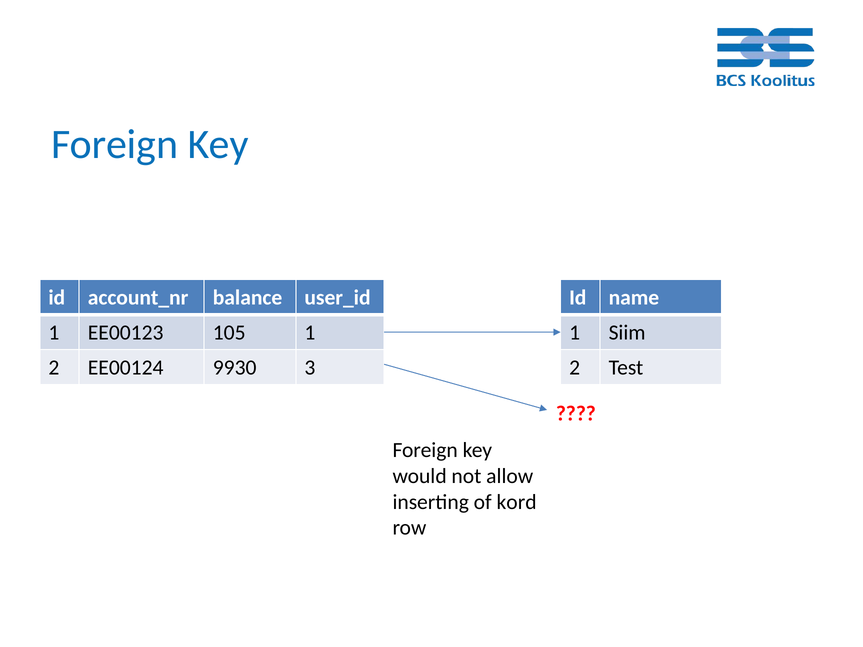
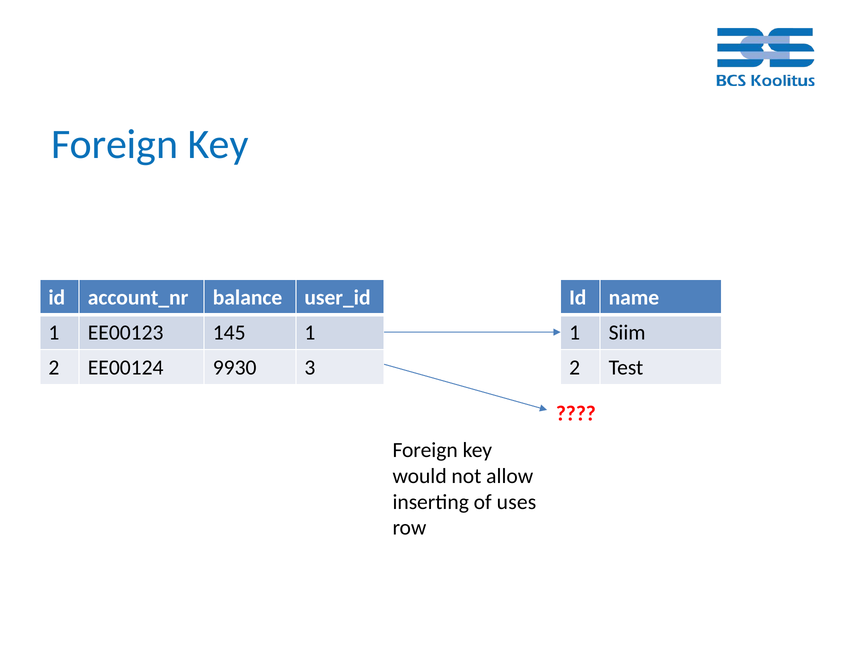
105: 105 -> 145 (229, 333)
kord: kord -> uses (517, 502)
